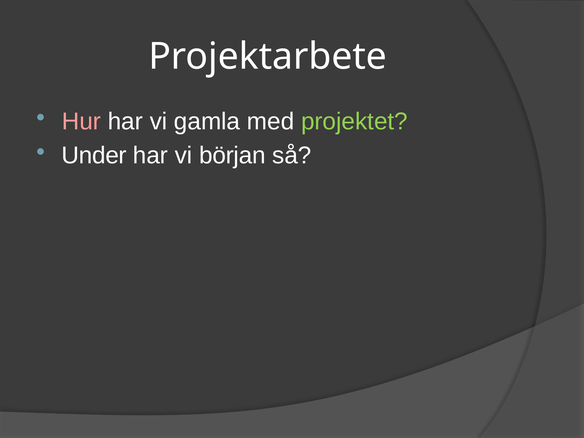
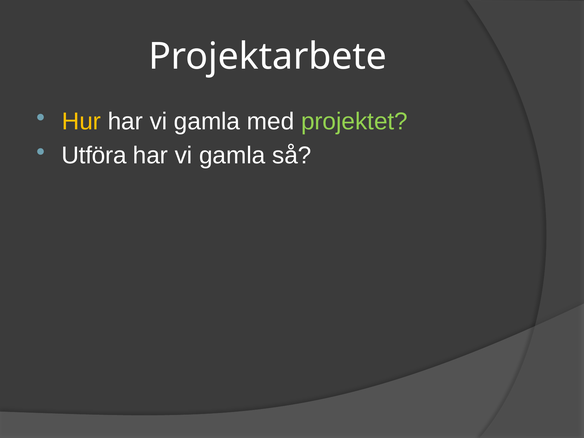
Hur colour: pink -> yellow (81, 121)
Under: Under -> Utföra (94, 155)
början: början -> gamla (232, 155)
